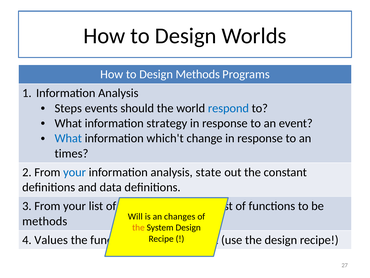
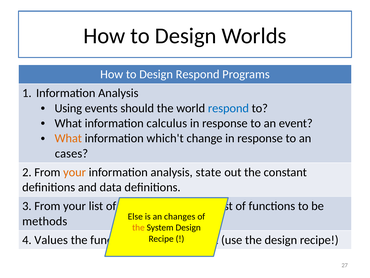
Design Methods: Methods -> Respond (198, 74)
Steps: Steps -> Using (68, 108)
strategy: strategy -> calculus (167, 123)
What colour: blue -> orange (68, 138)
times: times -> cases (71, 153)
your colour: blue -> orange (75, 172)
Will: Will -> Else (135, 216)
